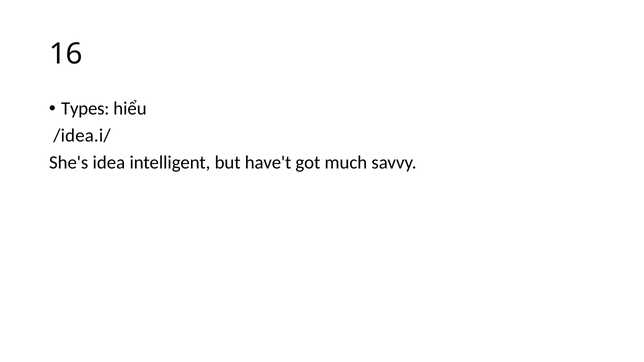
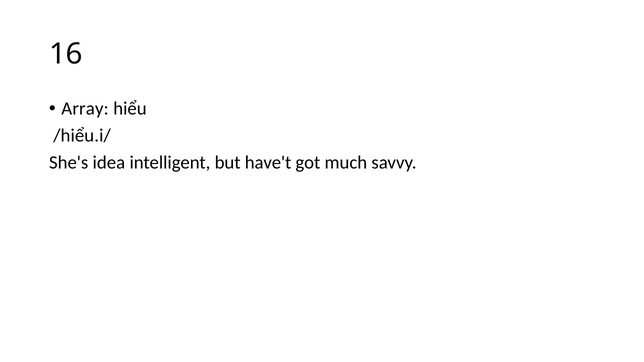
Types: Types -> Array (85, 109)
/idea.i/: /idea.i/ -> /hiểu.i/ (82, 136)
